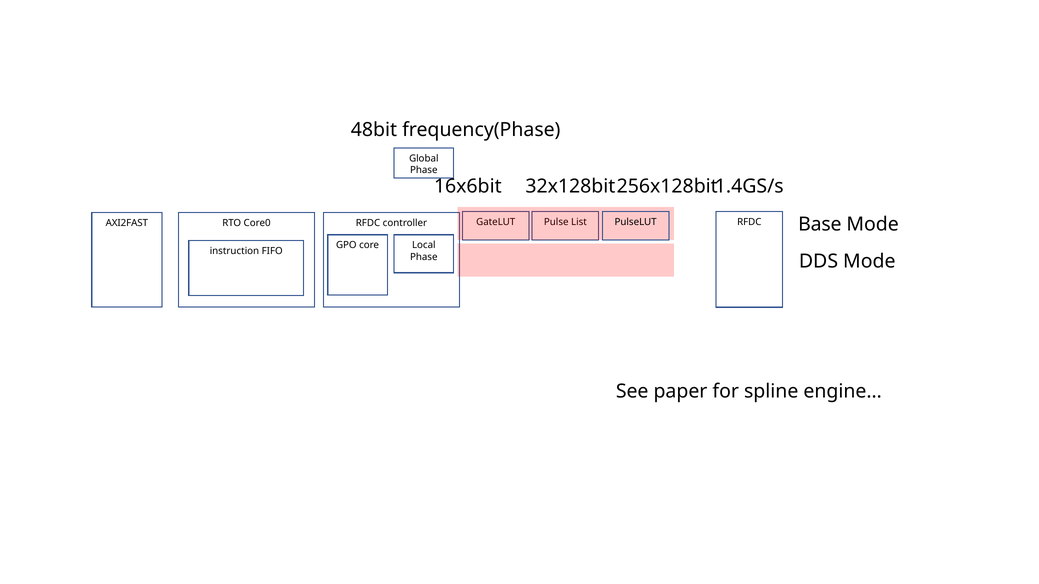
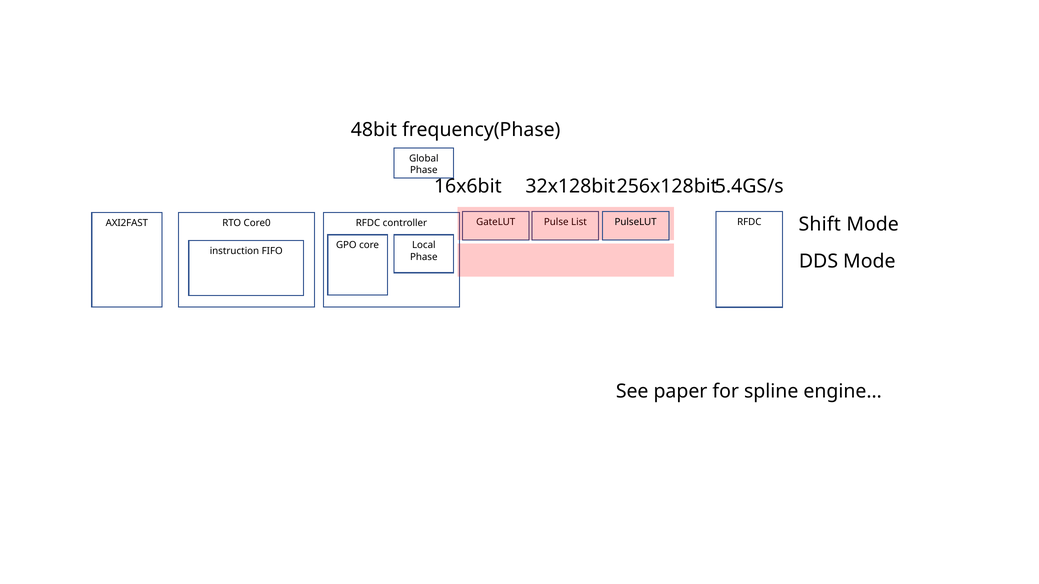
1.4GS/s: 1.4GS/s -> 5.4GS/s (749, 186)
Base: Base -> Shift (820, 225)
